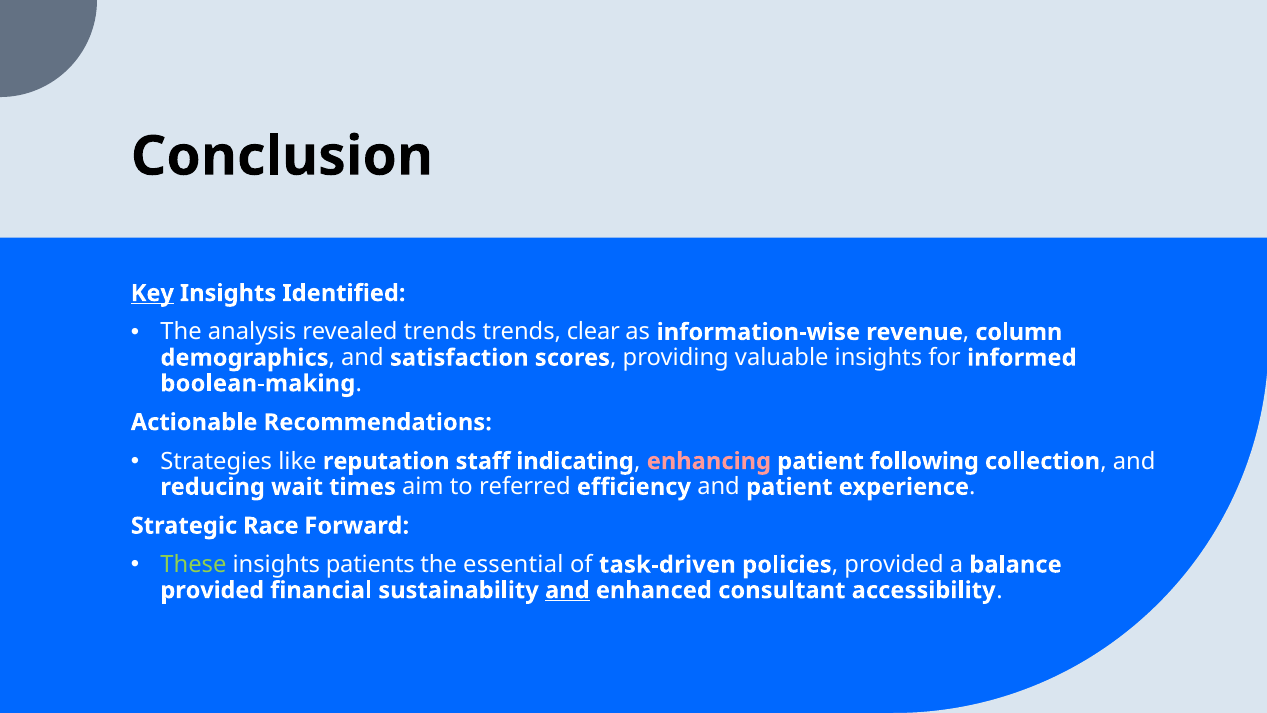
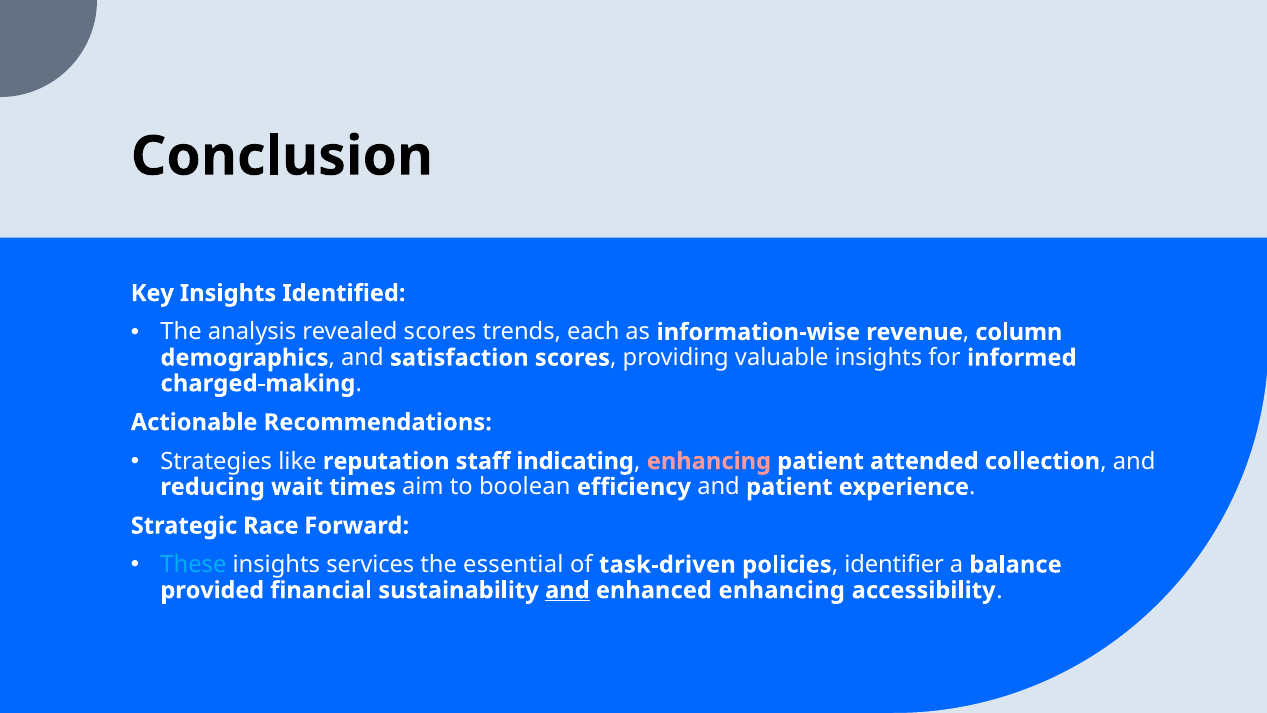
Key underline: present -> none (152, 293)
revealed trends: trends -> scores (440, 332)
clear: clear -> each (593, 332)
boolean-making: boolean-making -> charged-making (258, 383)
following: following -> attended (924, 461)
referred: referred -> boolean (525, 487)
These colour: light green -> light blue (193, 564)
patients: patients -> services (370, 564)
provided: provided -> identifier (894, 564)
enhanced consultant: consultant -> enhancing (782, 590)
